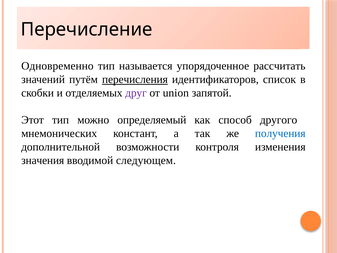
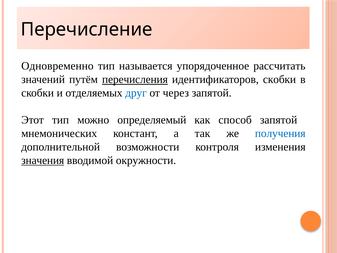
идентификаторов список: список -> скобки (279, 79)
друг colour: purple -> blue (136, 93)
union: union -> через (176, 93)
способ другого: другого -> запятой (279, 120)
значения underline: none -> present (43, 160)
следующем: следующем -> окружности (146, 160)
